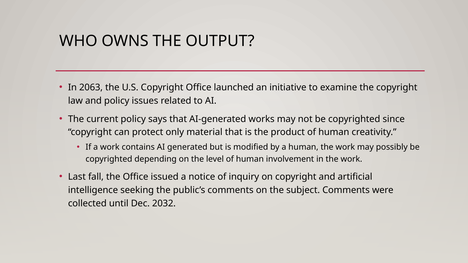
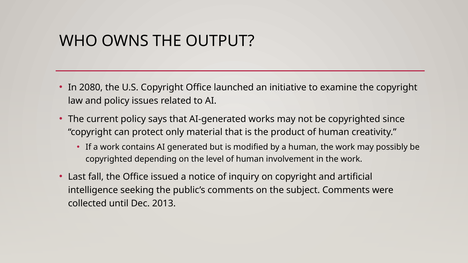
2063: 2063 -> 2080 (91, 88)
2032: 2032 -> 2013 (164, 204)
